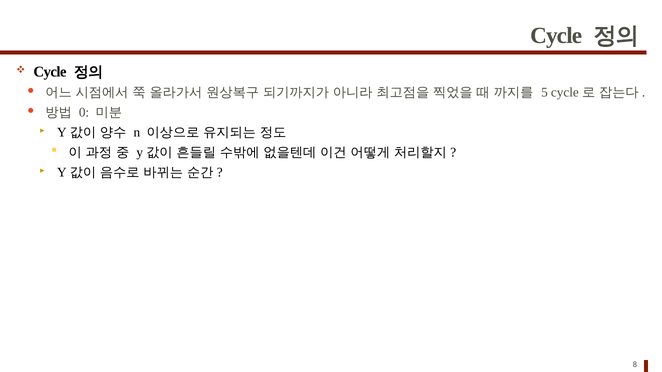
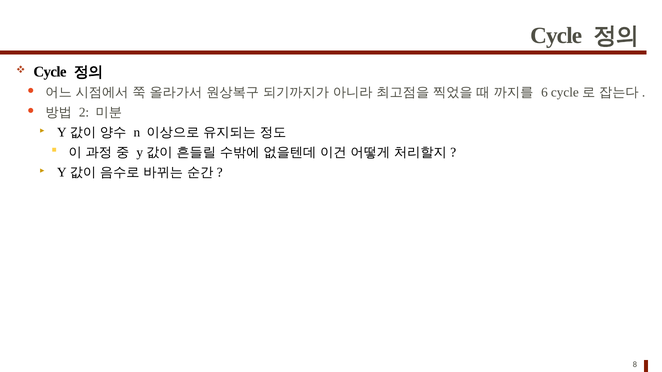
5: 5 -> 6 (544, 93)
0: 0 -> 2 (84, 113)
